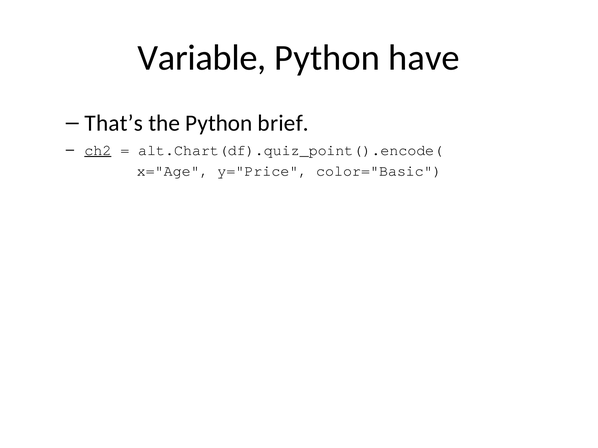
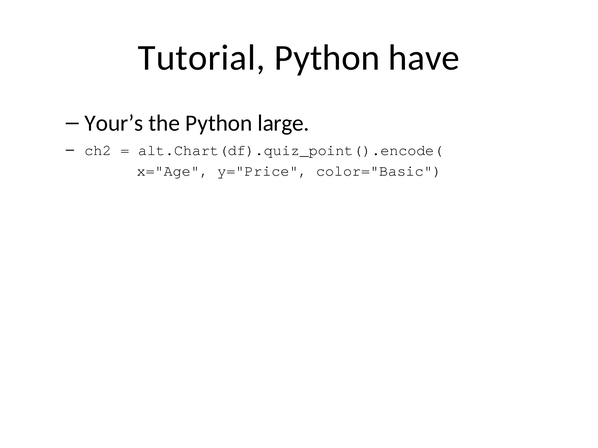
Variable: Variable -> Tutorial (202, 58)
That’s: That’s -> Your’s (114, 123)
brief: brief -> large (283, 123)
ch2 underline: present -> none (98, 150)
